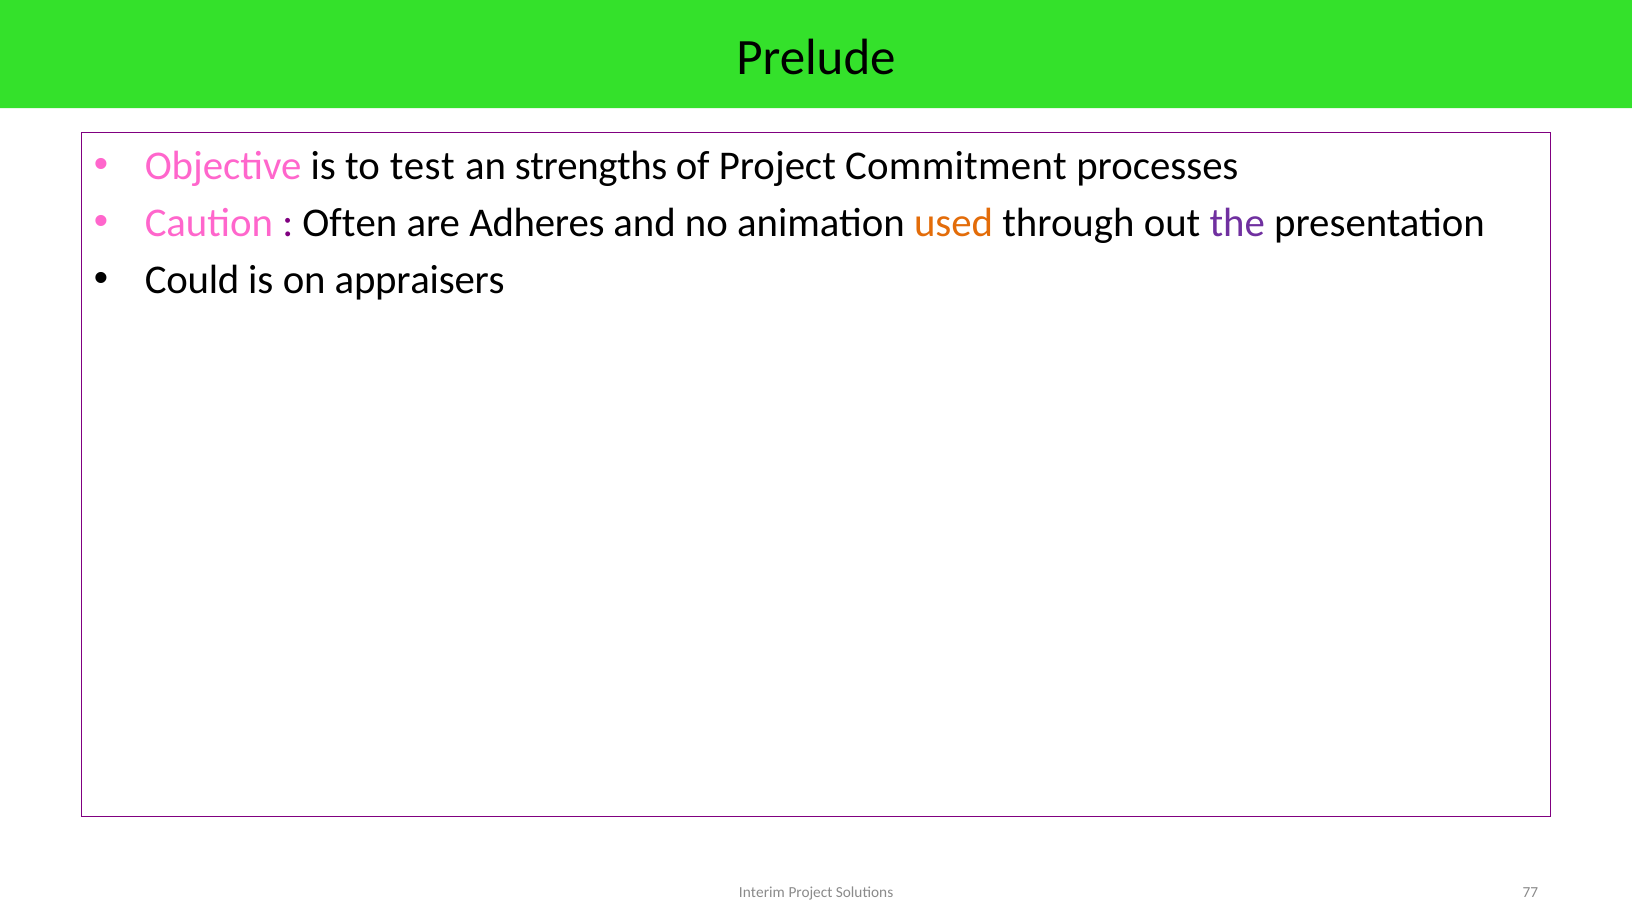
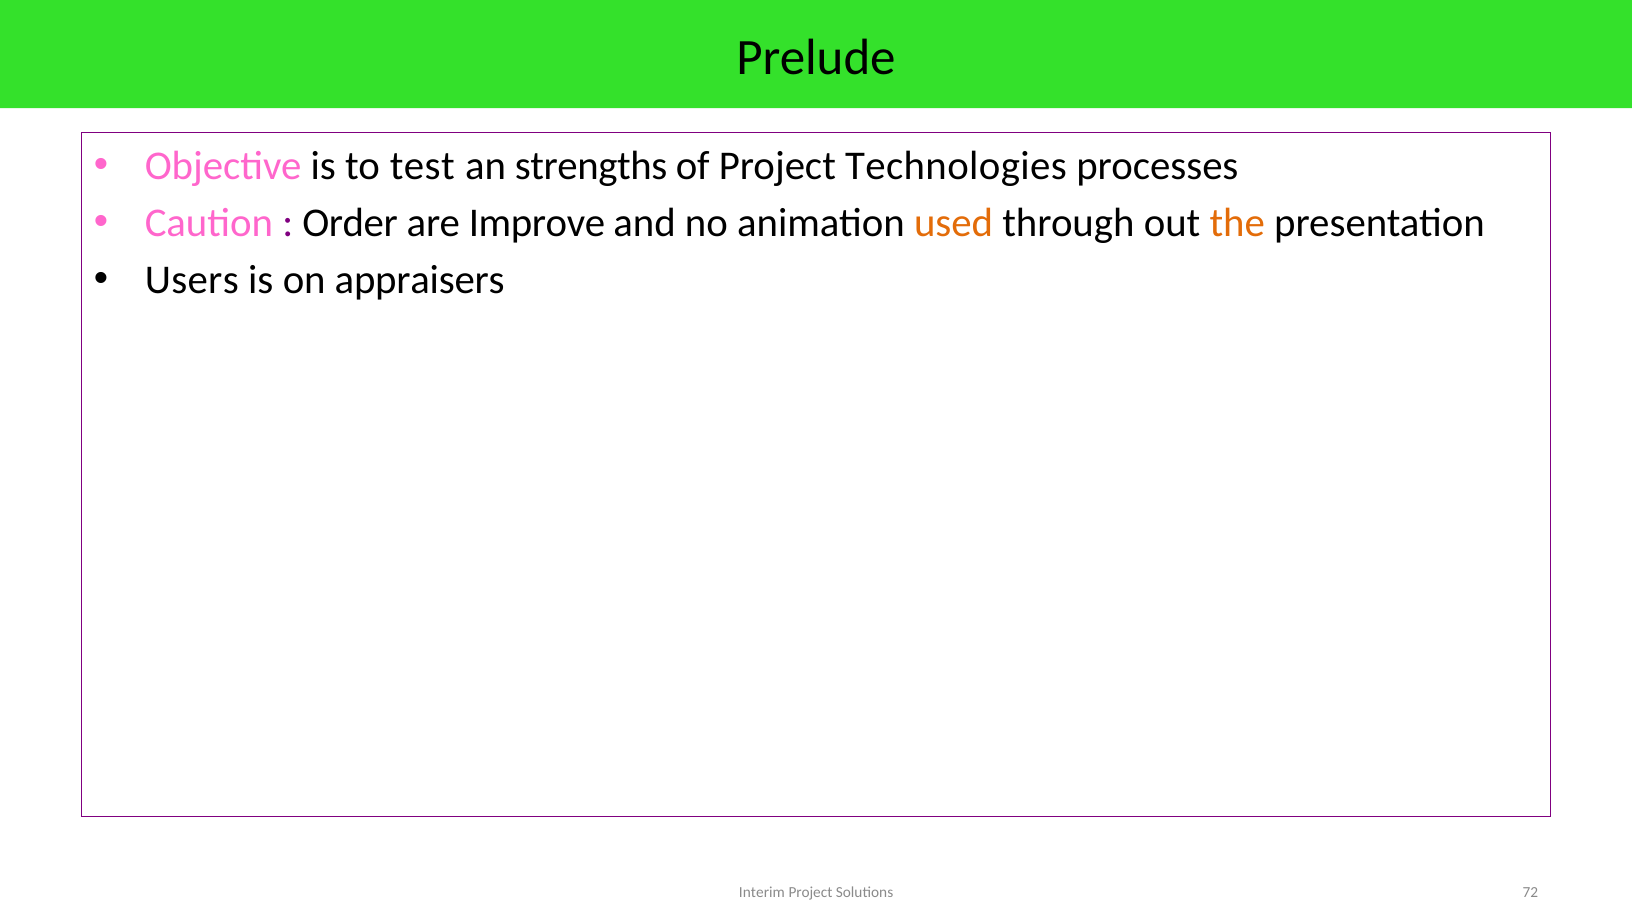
Commitment: Commitment -> Technologies (956, 166)
Often: Often -> Order (350, 223)
Adheres: Adheres -> Improve (537, 223)
the colour: purple -> orange (1237, 223)
Could: Could -> Users (192, 280)
77: 77 -> 72 (1530, 893)
